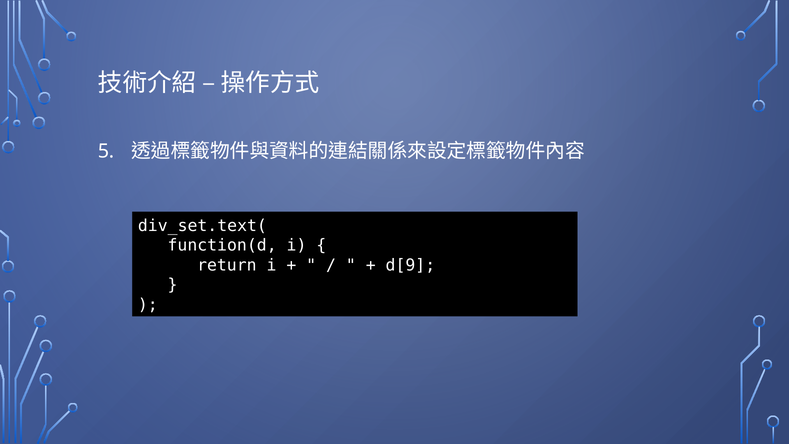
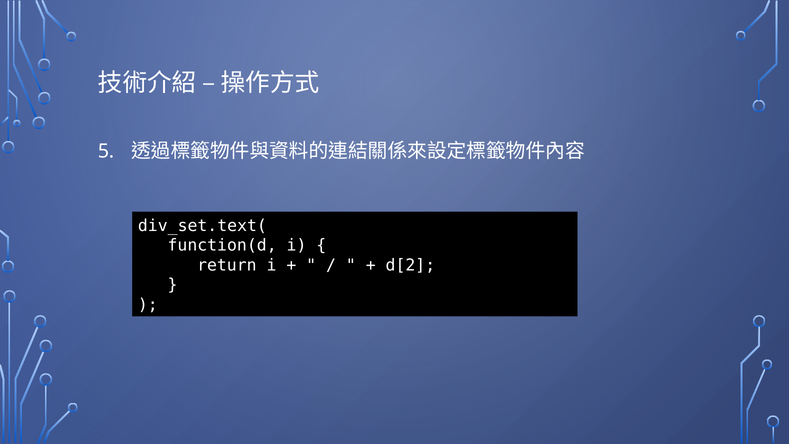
d[9: d[9 -> d[2 (410, 265)
